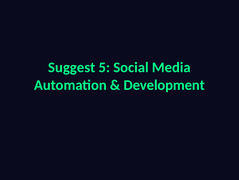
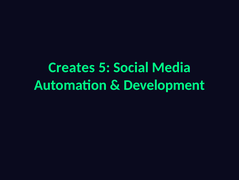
Suggest: Suggest -> Creates (72, 67)
